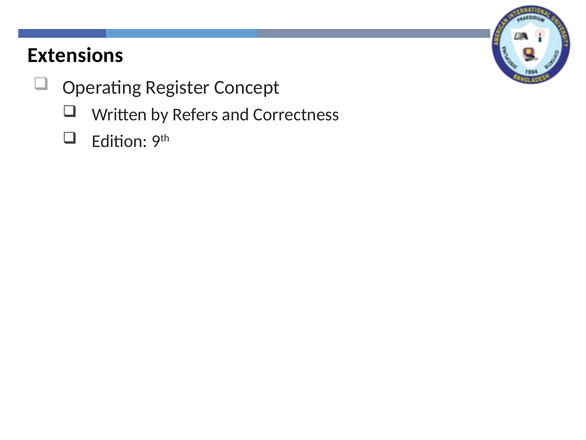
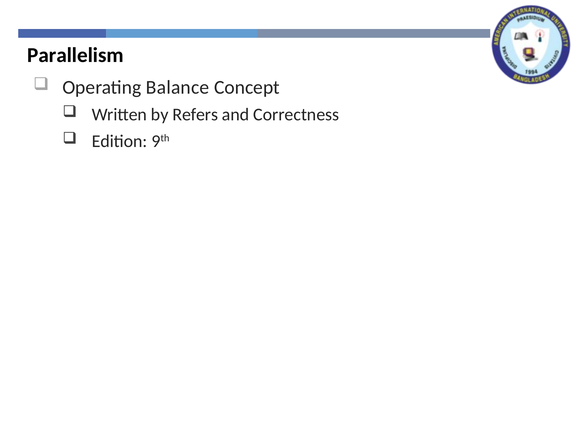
Extensions: Extensions -> Parallelism (75, 55)
Register: Register -> Balance (178, 87)
